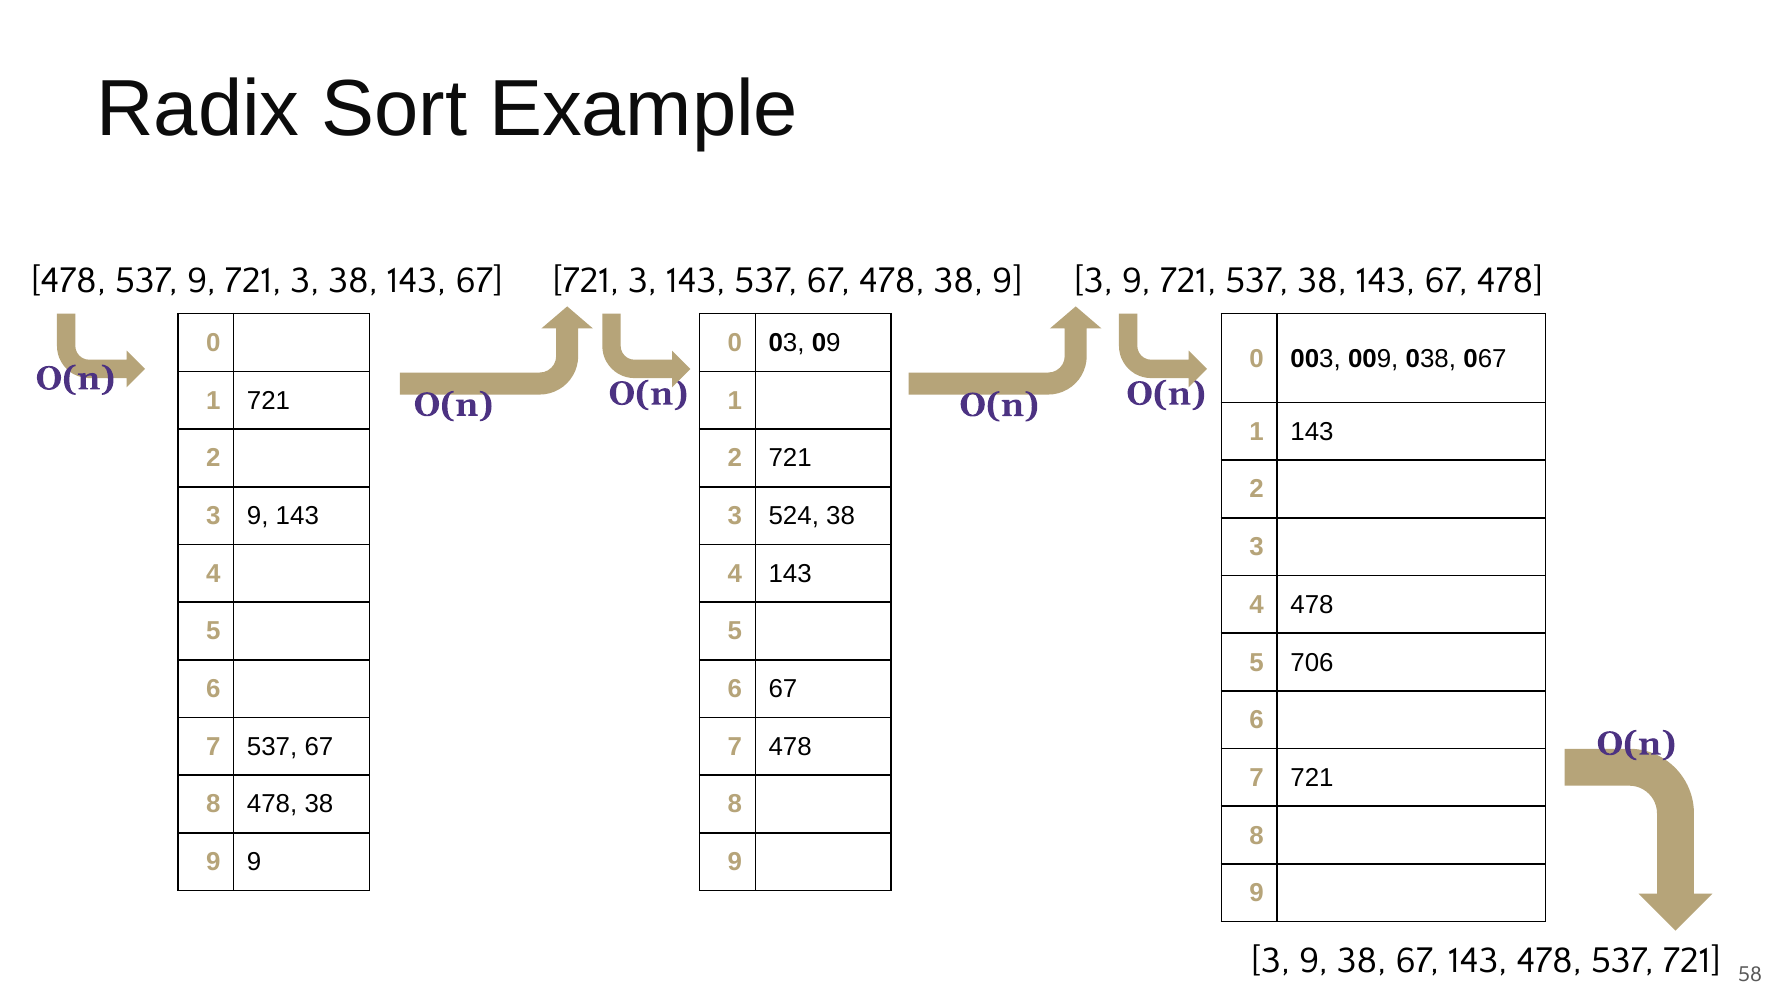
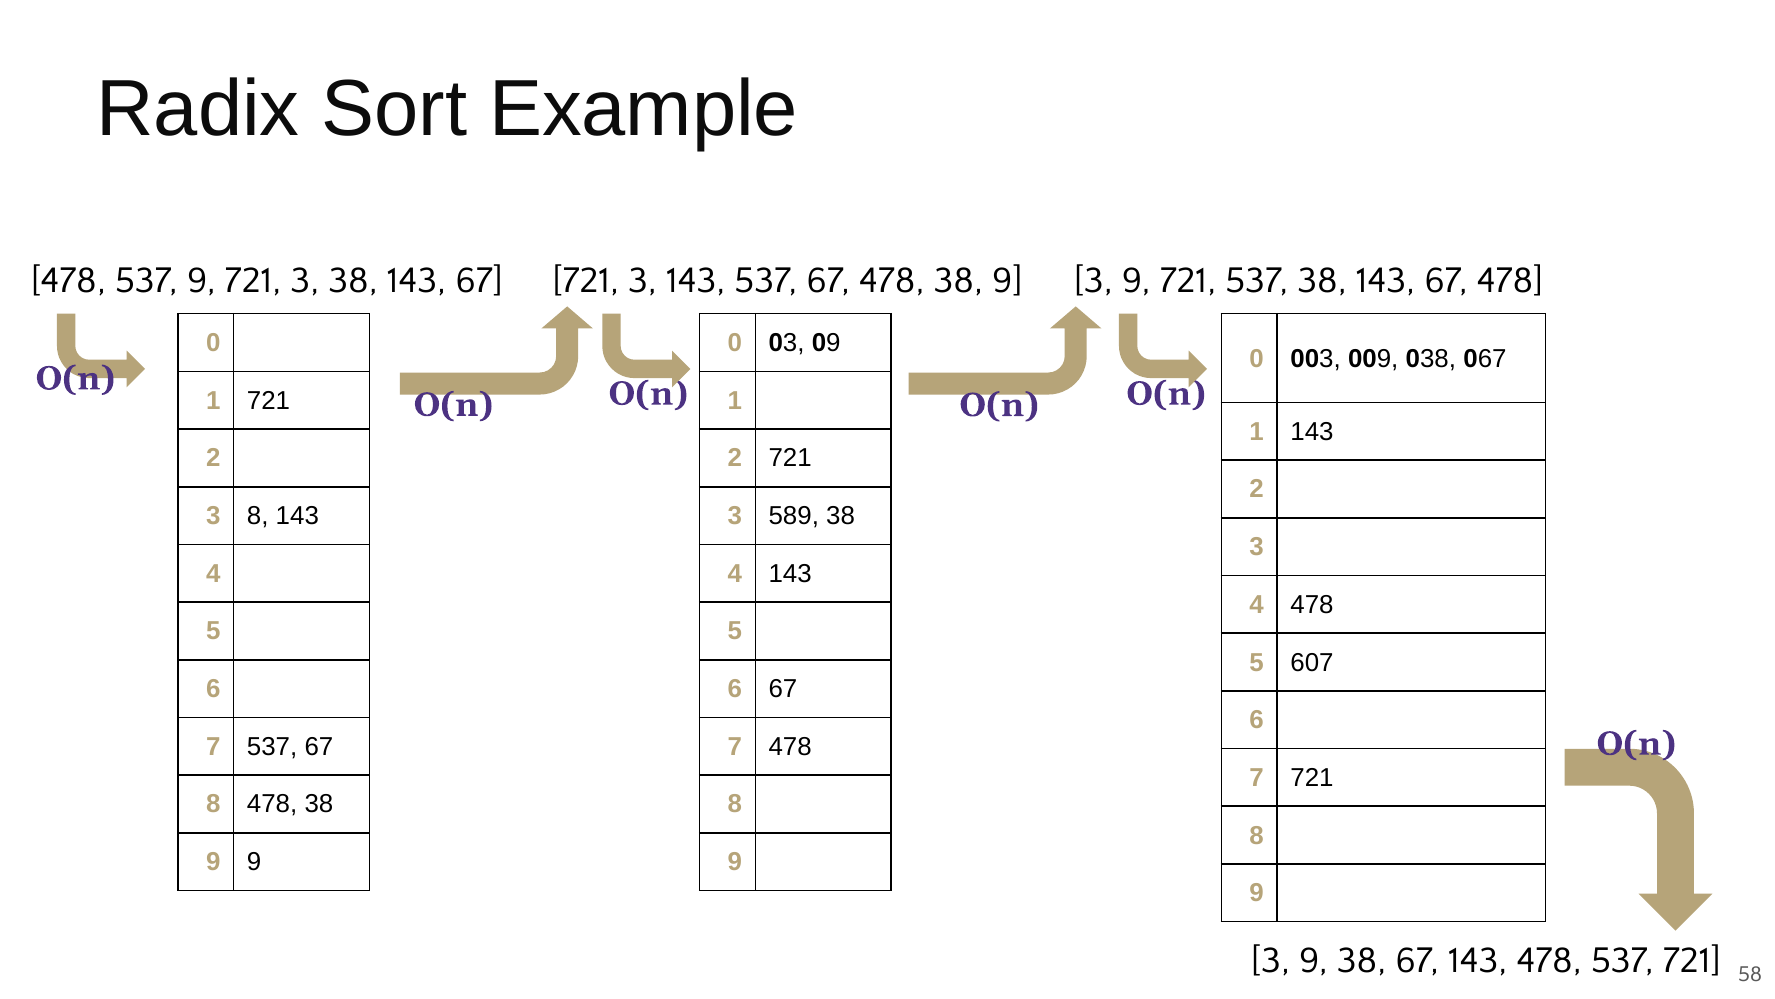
9: 9 -> 8 (258, 516)
524: 524 -> 589 (794, 516)
706: 706 -> 607 (1312, 662)
